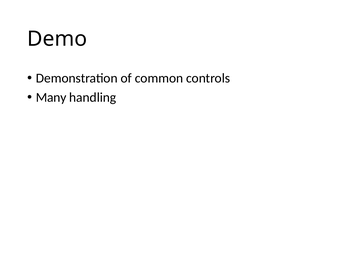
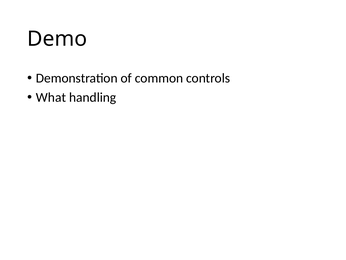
Many: Many -> What (51, 97)
